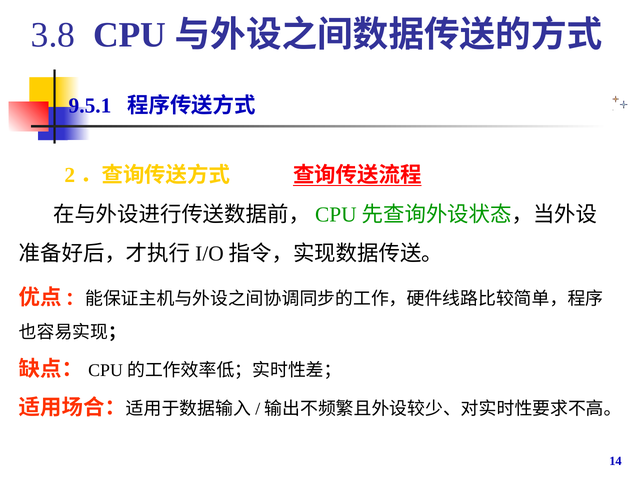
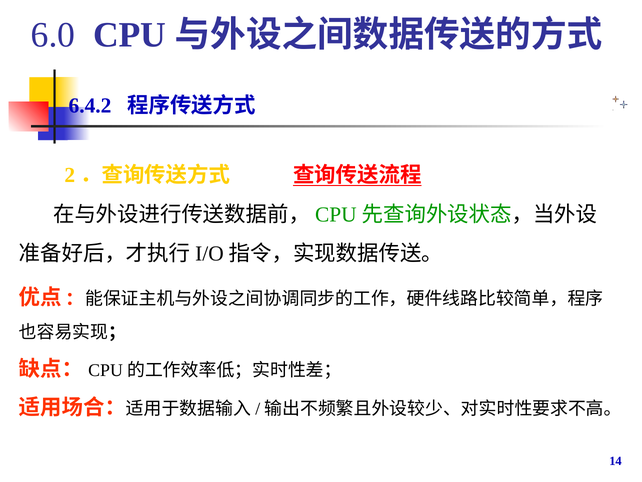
3.8: 3.8 -> 6.0 (53, 35)
9.5.1: 9.5.1 -> 6.4.2 (90, 105)
